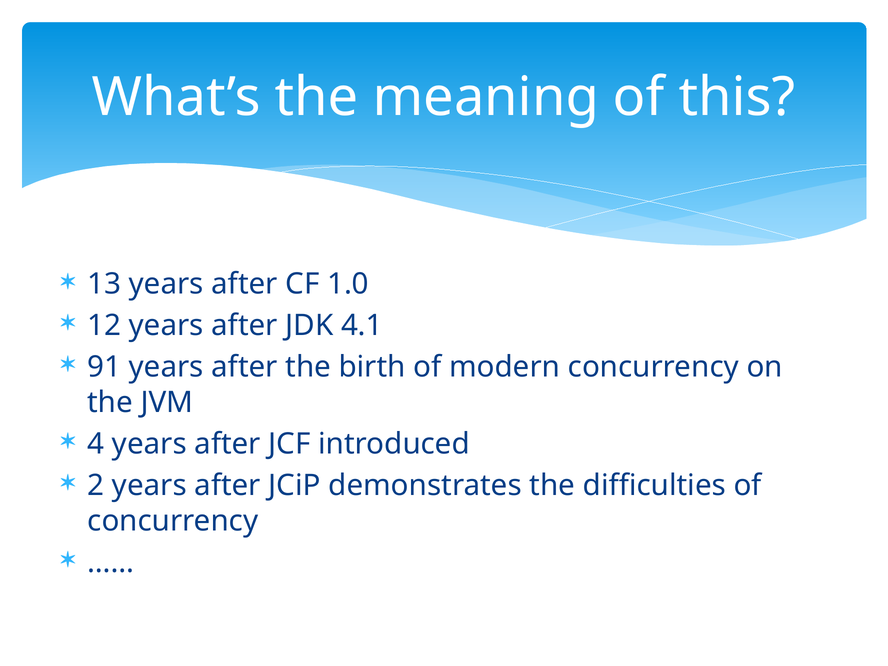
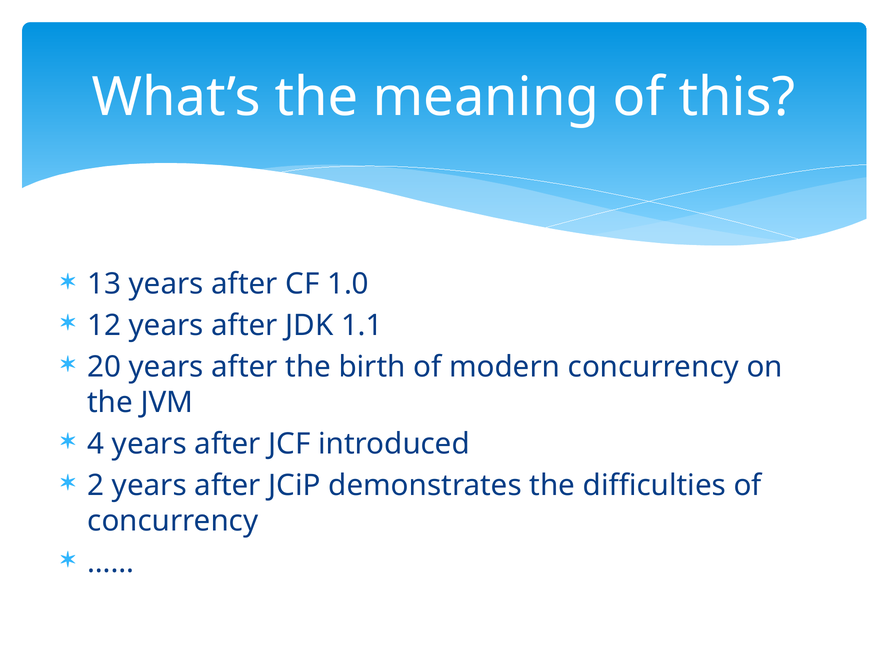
4.1: 4.1 -> 1.1 (362, 326)
91: 91 -> 20 (104, 367)
